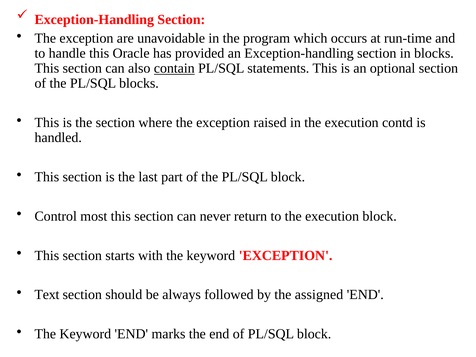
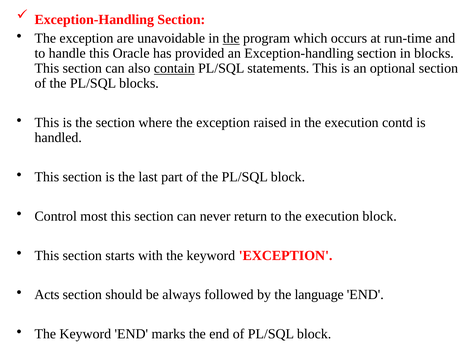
the underline: none -> present (231, 38)
Text: Text -> Acts (47, 295)
assigned: assigned -> language (319, 295)
